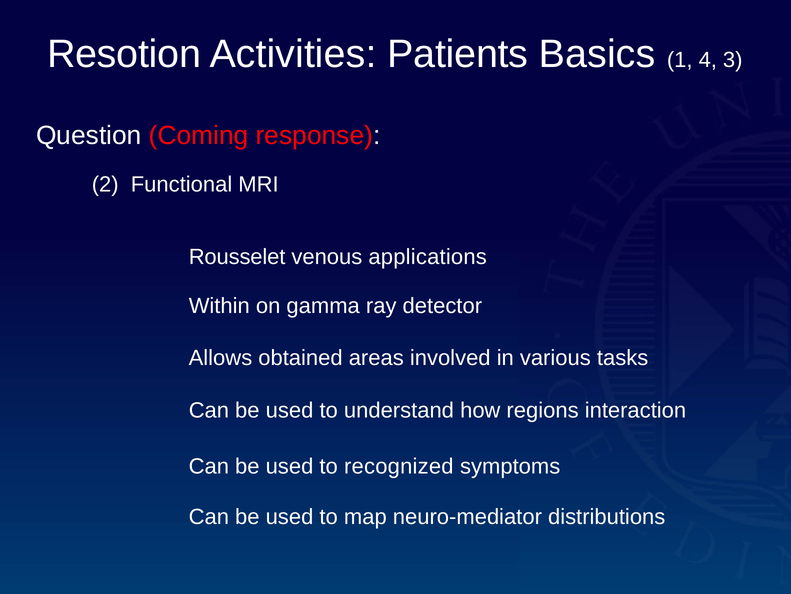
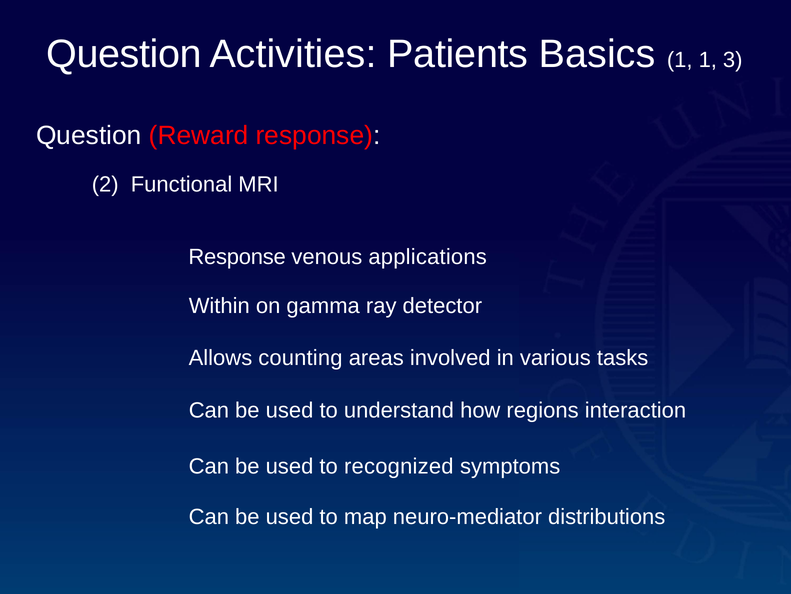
Resotion: Resotion -> Question (124, 54)
1 4: 4 -> 1 (708, 60)
Coming: Coming -> Reward (199, 135)
Rousselet: Rousselet -> Response (237, 257)
obtained: obtained -> counting (300, 358)
